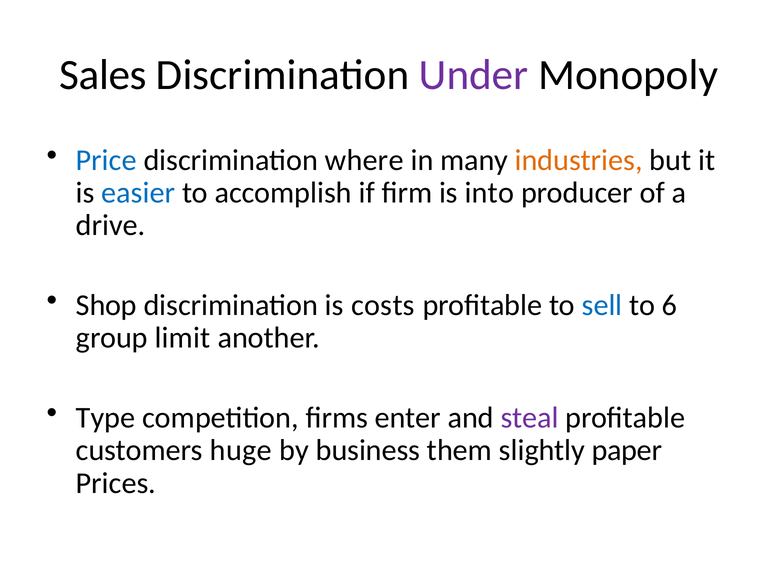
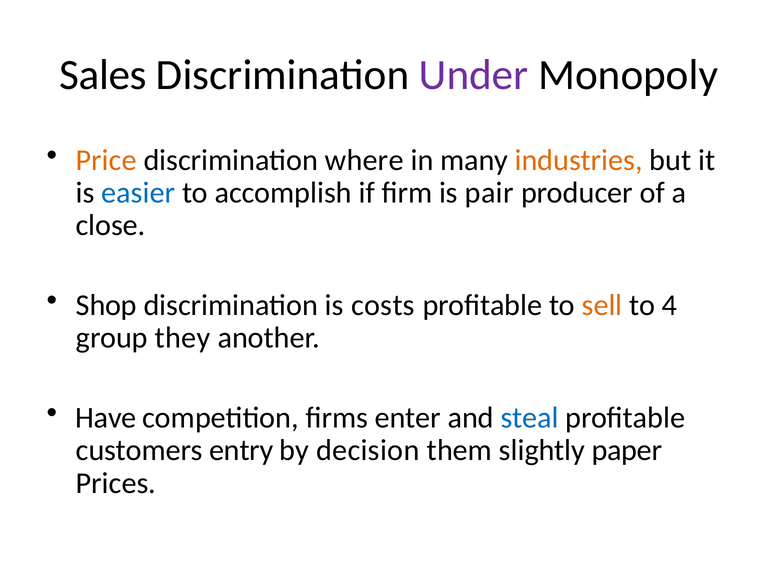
Price colour: blue -> orange (106, 160)
into: into -> pair (489, 193)
drive: drive -> close (111, 226)
sell colour: blue -> orange (602, 306)
6: 6 -> 4 (669, 306)
limit: limit -> they (183, 338)
Type: Type -> Have (106, 418)
steal colour: purple -> blue (530, 418)
huge: huge -> entry (241, 451)
business: business -> decision (368, 451)
